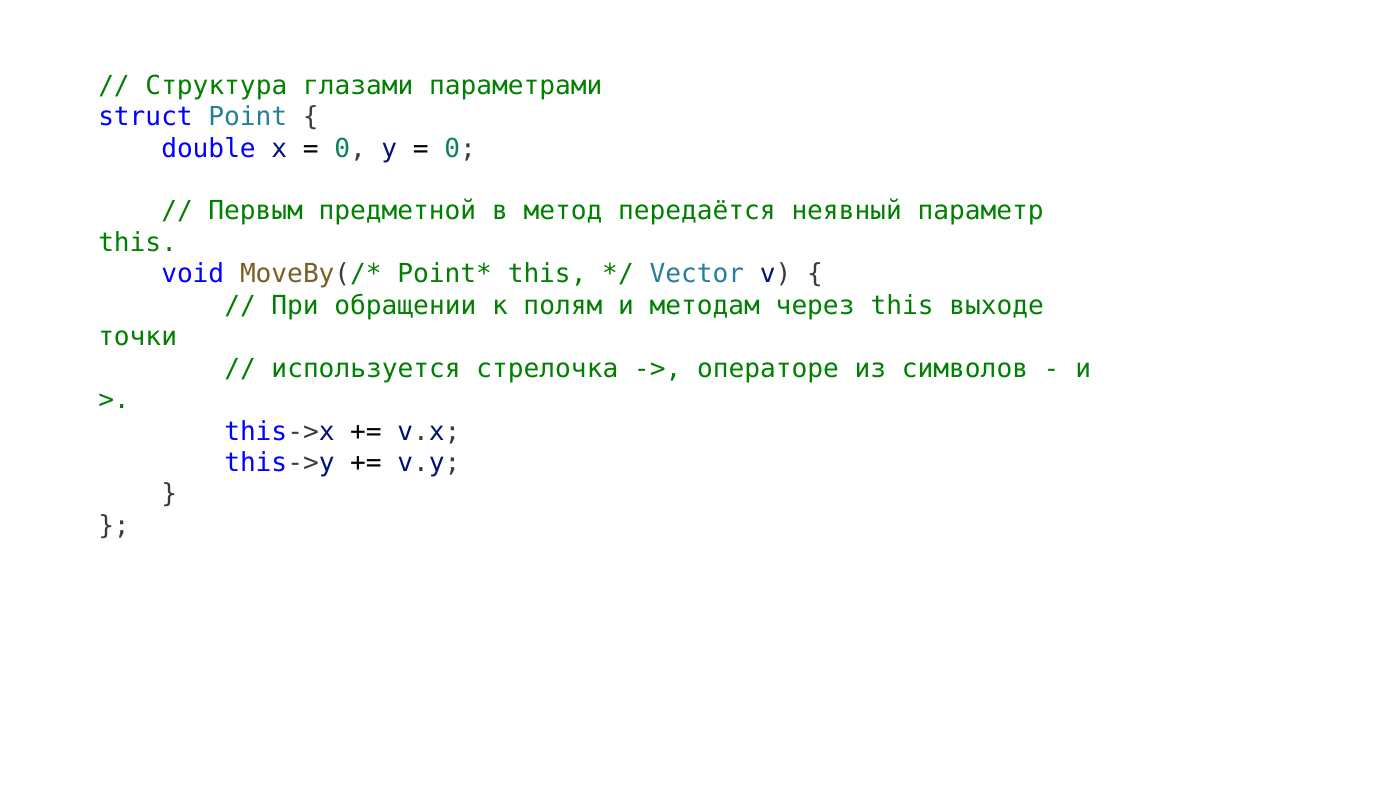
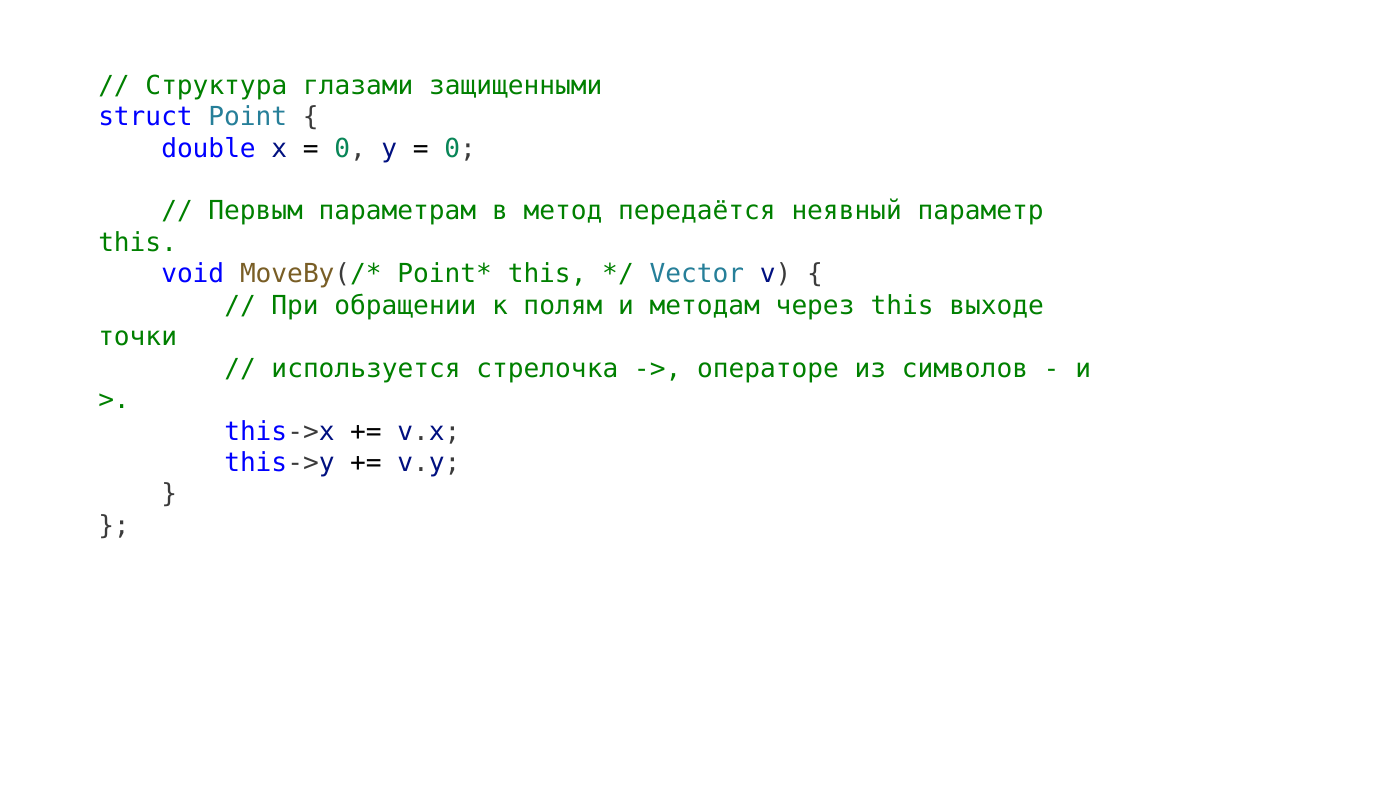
параметрами: параметрами -> защищенными (516, 86)
предметной: предметной -> параметрам (397, 211)
